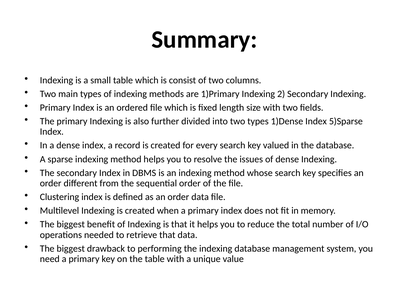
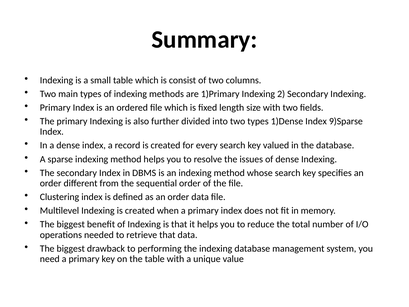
5)Sparse: 5)Sparse -> 9)Sparse (346, 121)
